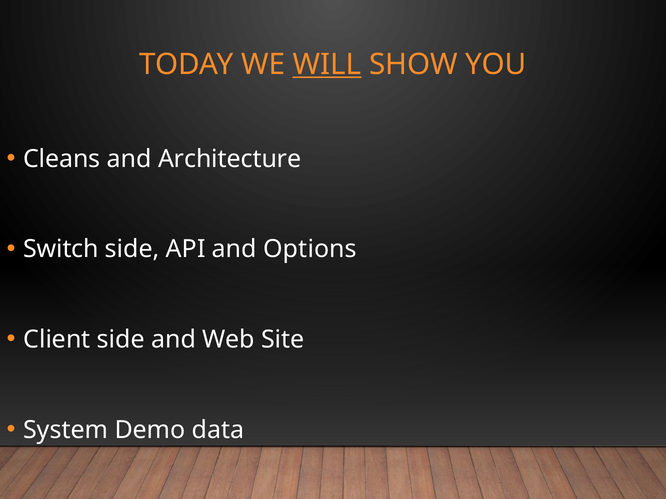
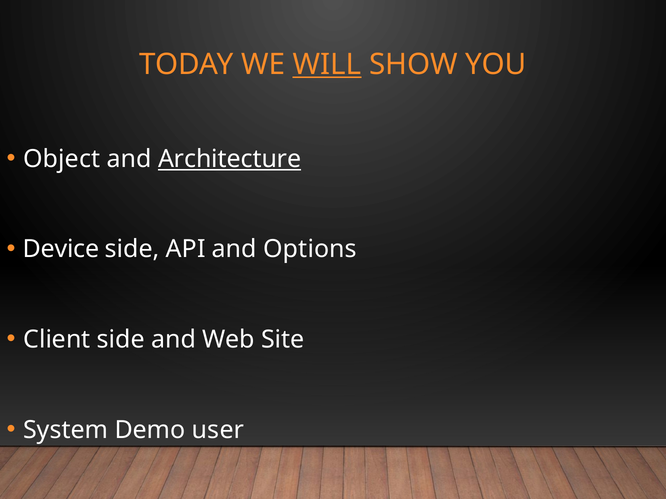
Cleans: Cleans -> Object (62, 159)
Architecture underline: none -> present (230, 159)
Switch: Switch -> Device (61, 249)
data: data -> user (218, 430)
